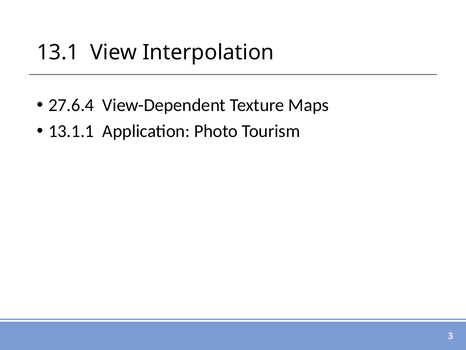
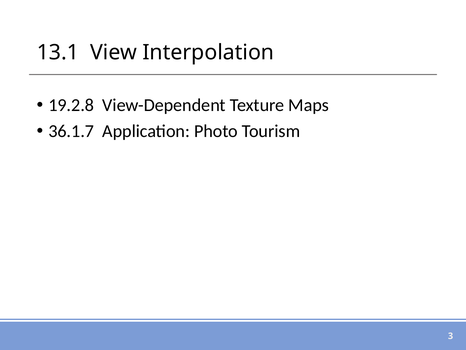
27.6.4: 27.6.4 -> 19.2.8 (71, 105)
13.1.1: 13.1.1 -> 36.1.7 (71, 131)
